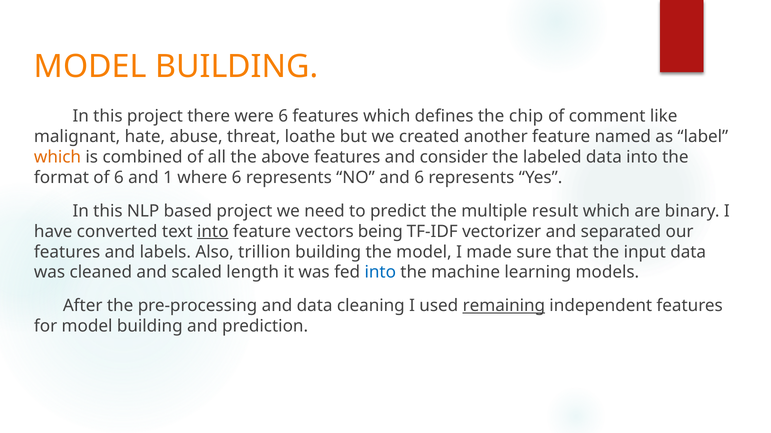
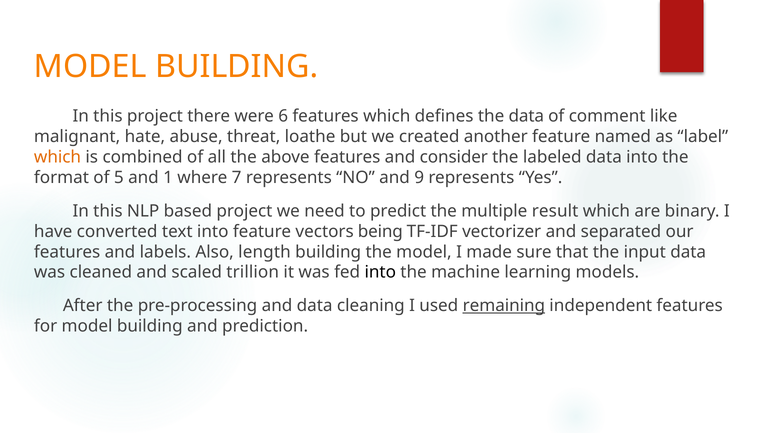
the chip: chip -> data (526, 116)
of 6: 6 -> 5 (119, 178)
where 6: 6 -> 7 (237, 178)
and 6: 6 -> 9 (419, 178)
into underline: present -> none (213, 232)
trillion: trillion -> length (265, 252)
length: length -> trillion (253, 273)
into colour: blue -> black (380, 273)
